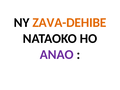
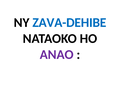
ZAVA-DEHIBE colour: orange -> blue (69, 23)
